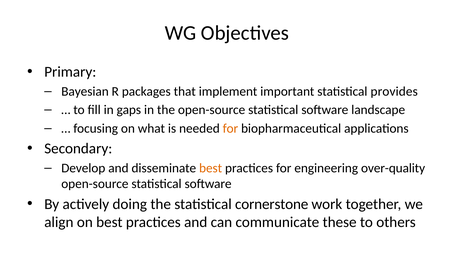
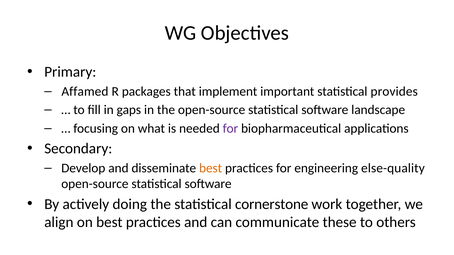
Bayesian: Bayesian -> Affamed (85, 92)
for colour: orange -> purple (230, 129)
over-quality: over-quality -> else-quality (393, 168)
